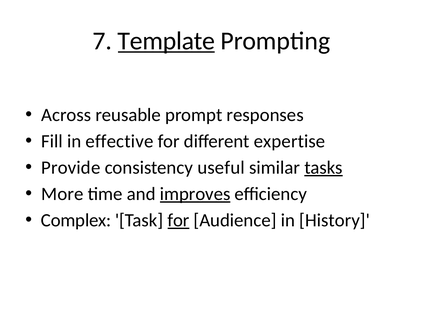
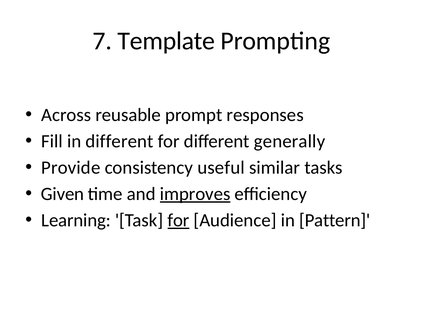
Template underline: present -> none (166, 41)
in effective: effective -> different (119, 141)
expertise: expertise -> generally (290, 141)
tasks underline: present -> none (324, 168)
More: More -> Given (63, 194)
Complex: Complex -> Learning (76, 220)
History: History -> Pattern (335, 220)
